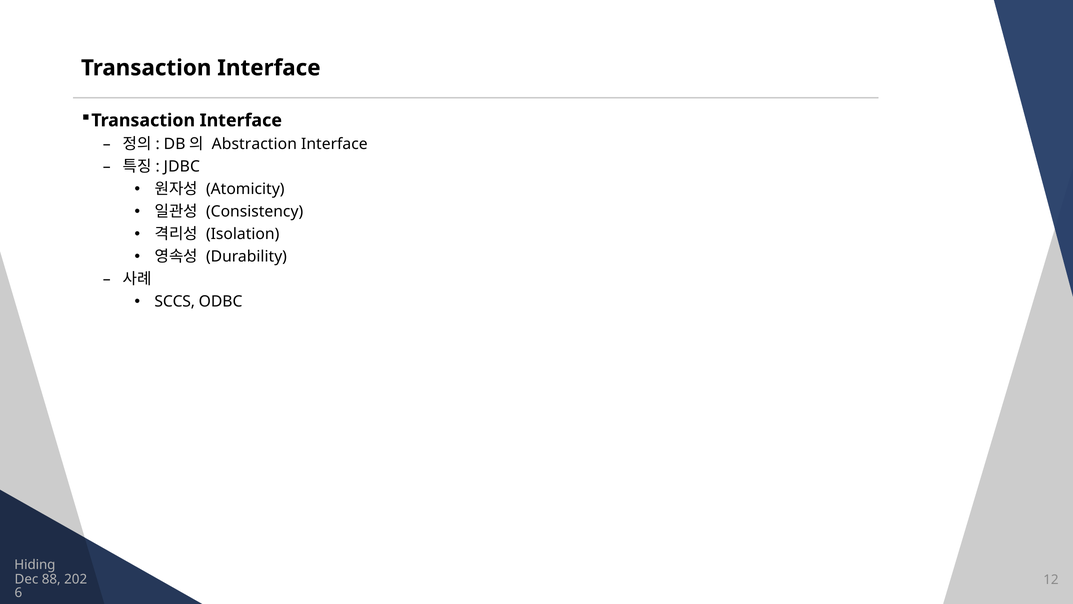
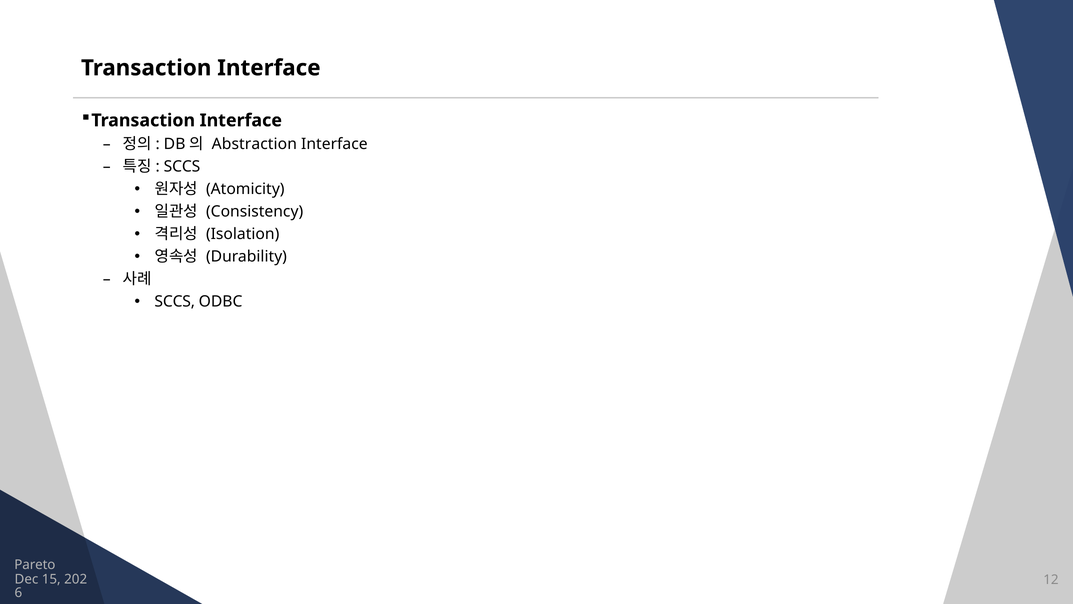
JDBC: JDBC -> SCCS (182, 167)
Hiding: Hiding -> Pareto (35, 564)
88: 88 -> 15 (51, 579)
